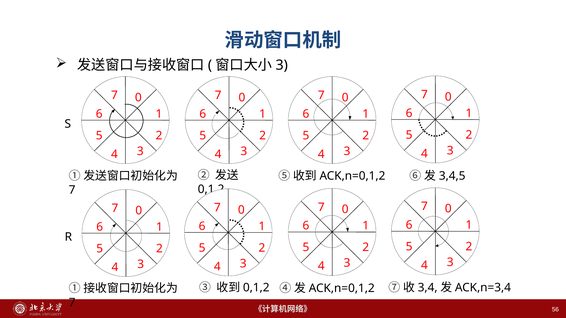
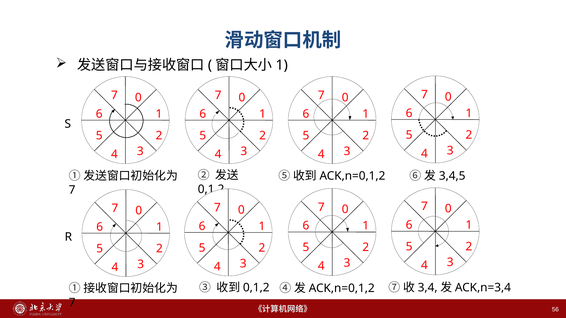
3: 3 -> 1 (282, 65)
